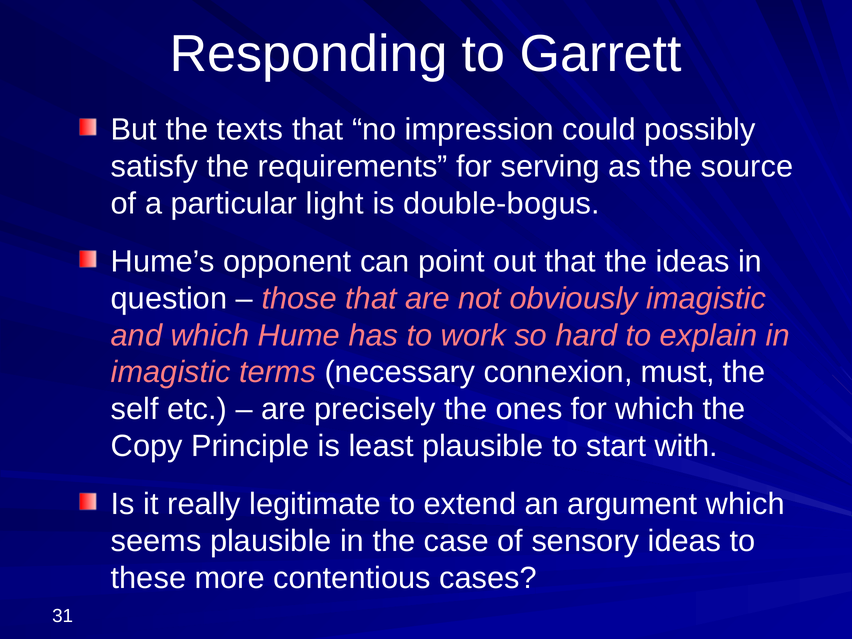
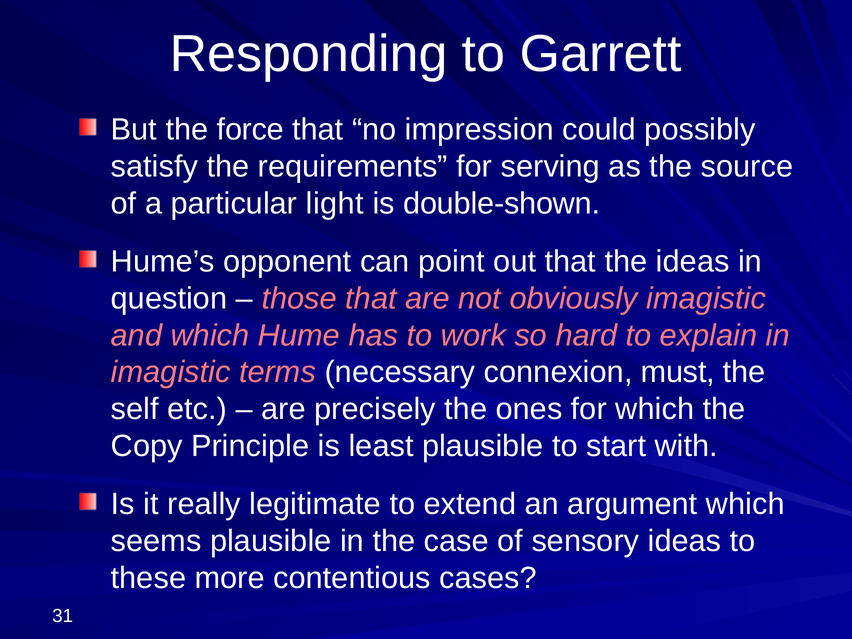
texts: texts -> force (250, 130)
double-bogus: double-bogus -> double-shown (502, 203)
